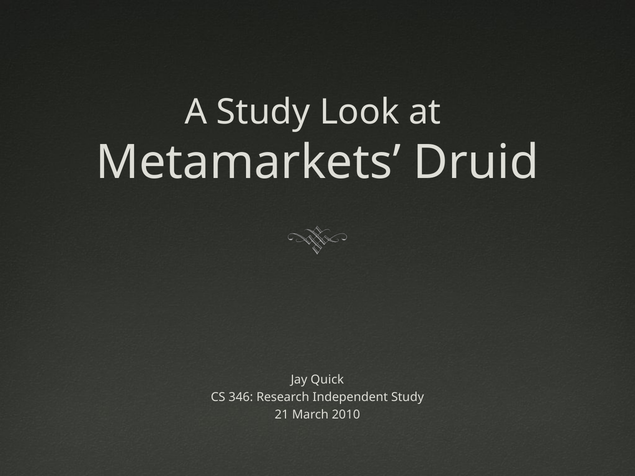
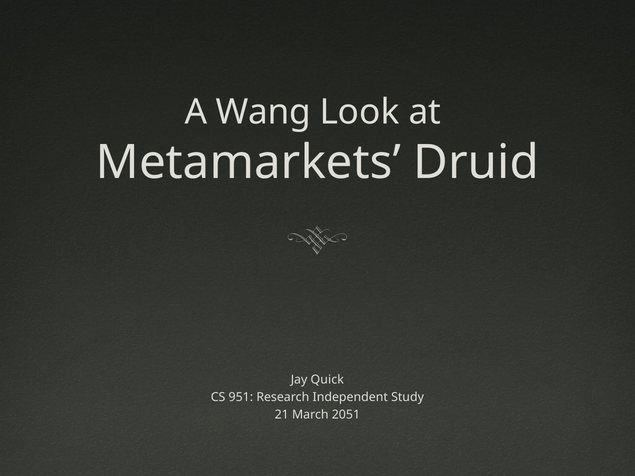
A Study: Study -> Wang (263, 112)
346: 346 -> 951 (241, 397)
2010: 2010 -> 2051 (346, 415)
